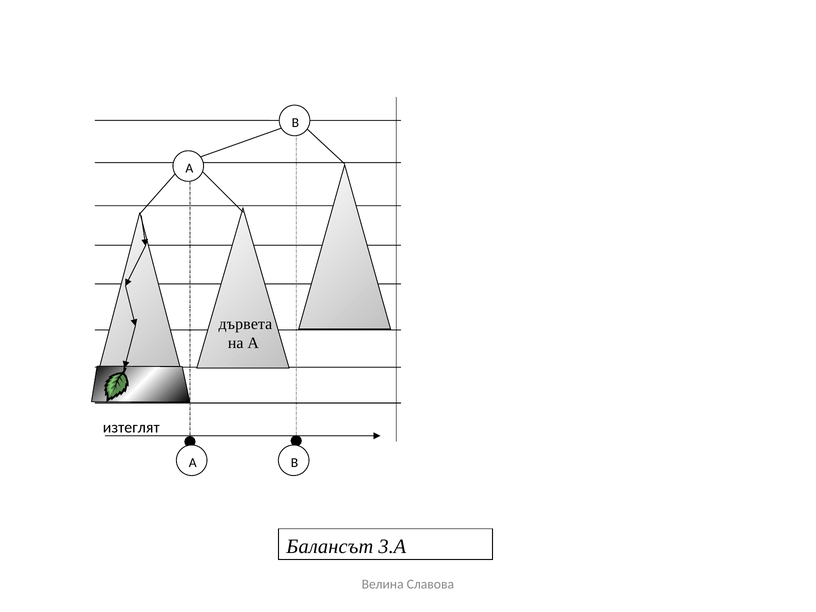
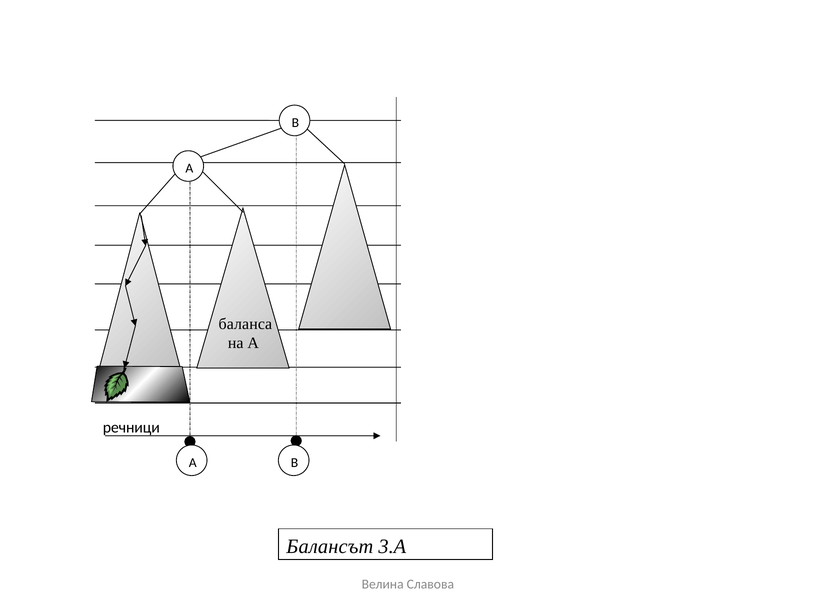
дървета: дървета -> баланса (245, 324)
изтеглят: изтеглят -> речници (131, 428)
